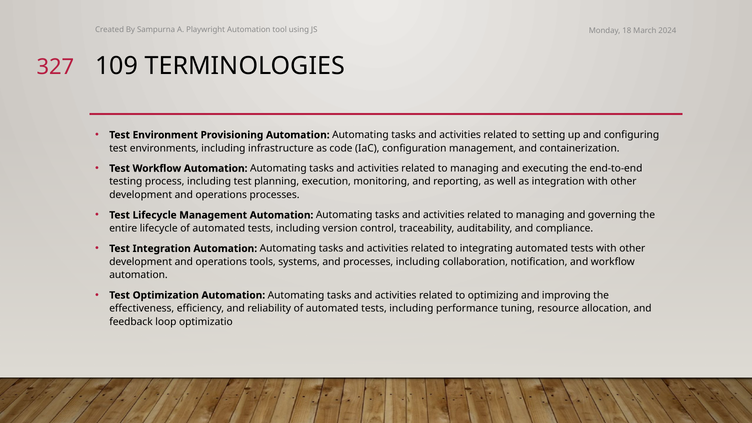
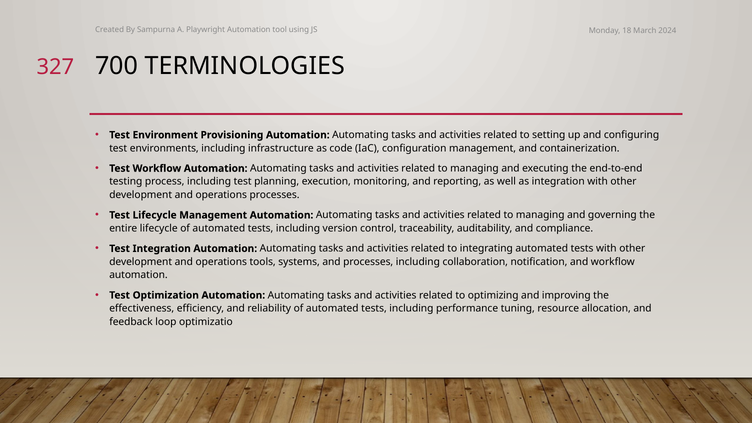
109: 109 -> 700 (117, 66)
